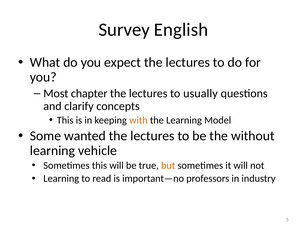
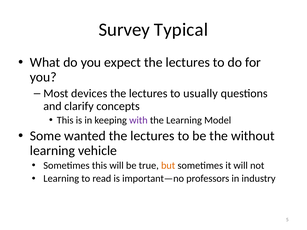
English: English -> Typical (181, 30)
chapter: chapter -> devices (89, 94)
with colour: orange -> purple (138, 120)
